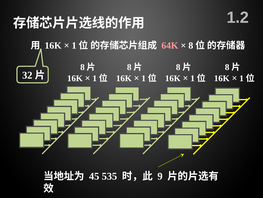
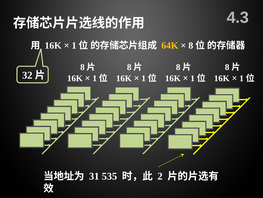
1.2: 1.2 -> 4.3 (238, 18)
64K colour: pink -> yellow (170, 45)
45: 45 -> 31 (94, 176)
9: 9 -> 2 (160, 176)
